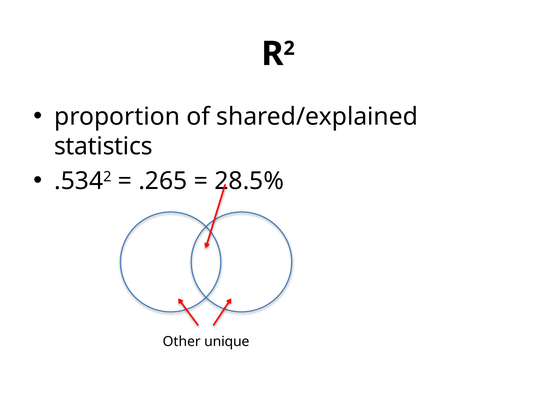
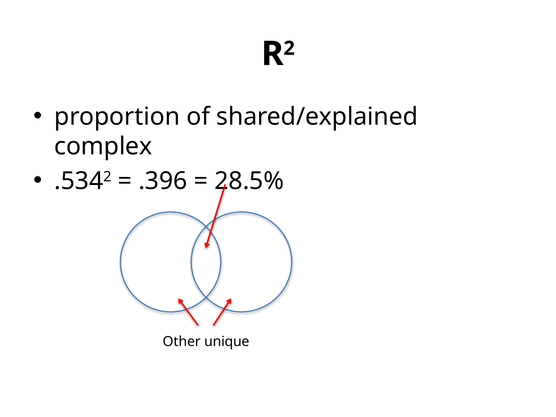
statistics: statistics -> complex (103, 146)
.265: .265 -> .396 (163, 181)
